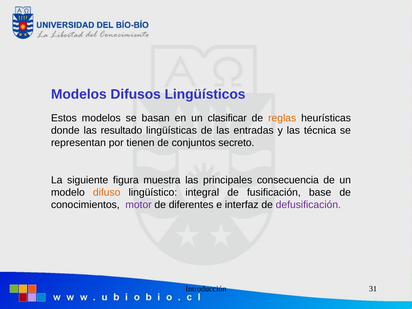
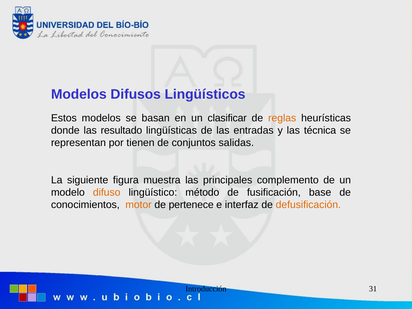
secreto: secreto -> salidas (236, 143)
consecuencia: consecuencia -> complemento (288, 180)
integral: integral -> método (202, 192)
motor colour: purple -> orange (139, 205)
diferentes: diferentes -> pertenece (191, 205)
defusificación colour: purple -> orange (308, 205)
